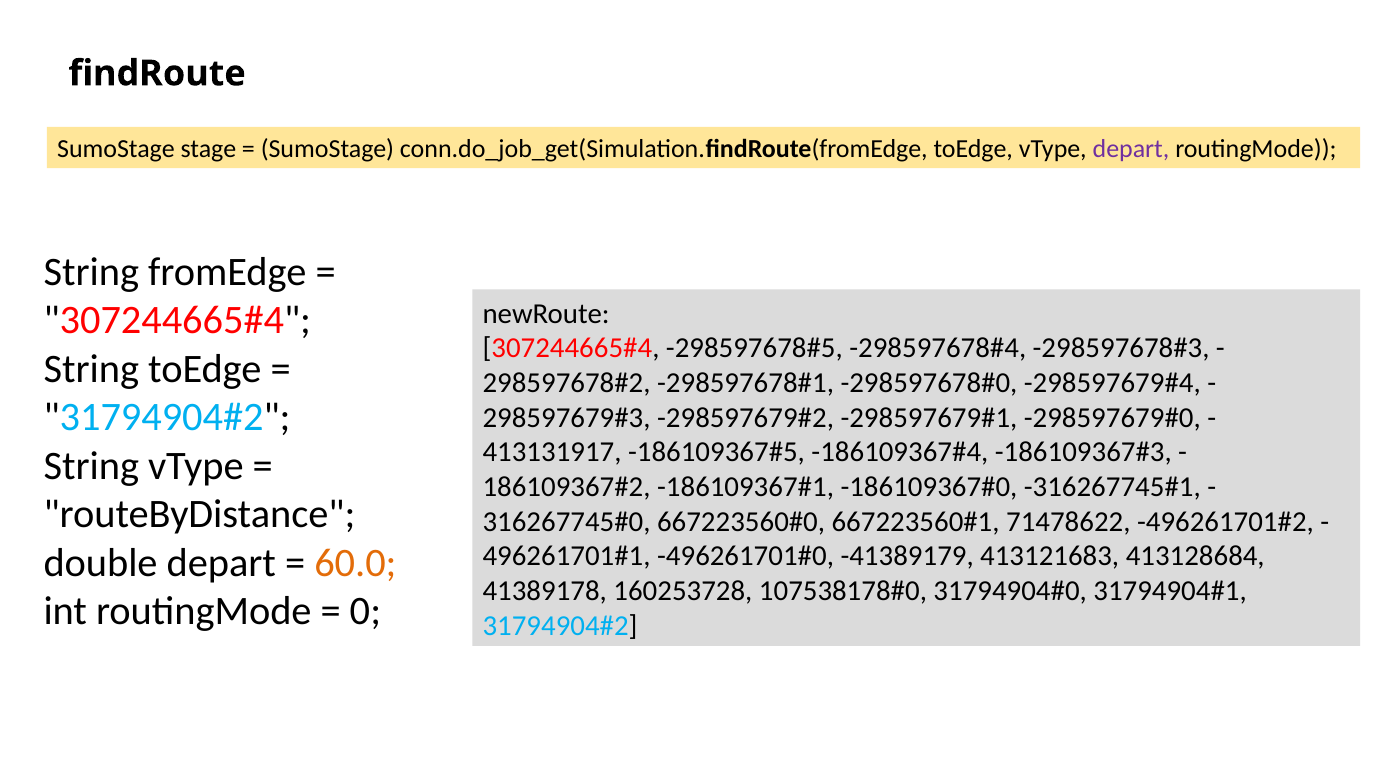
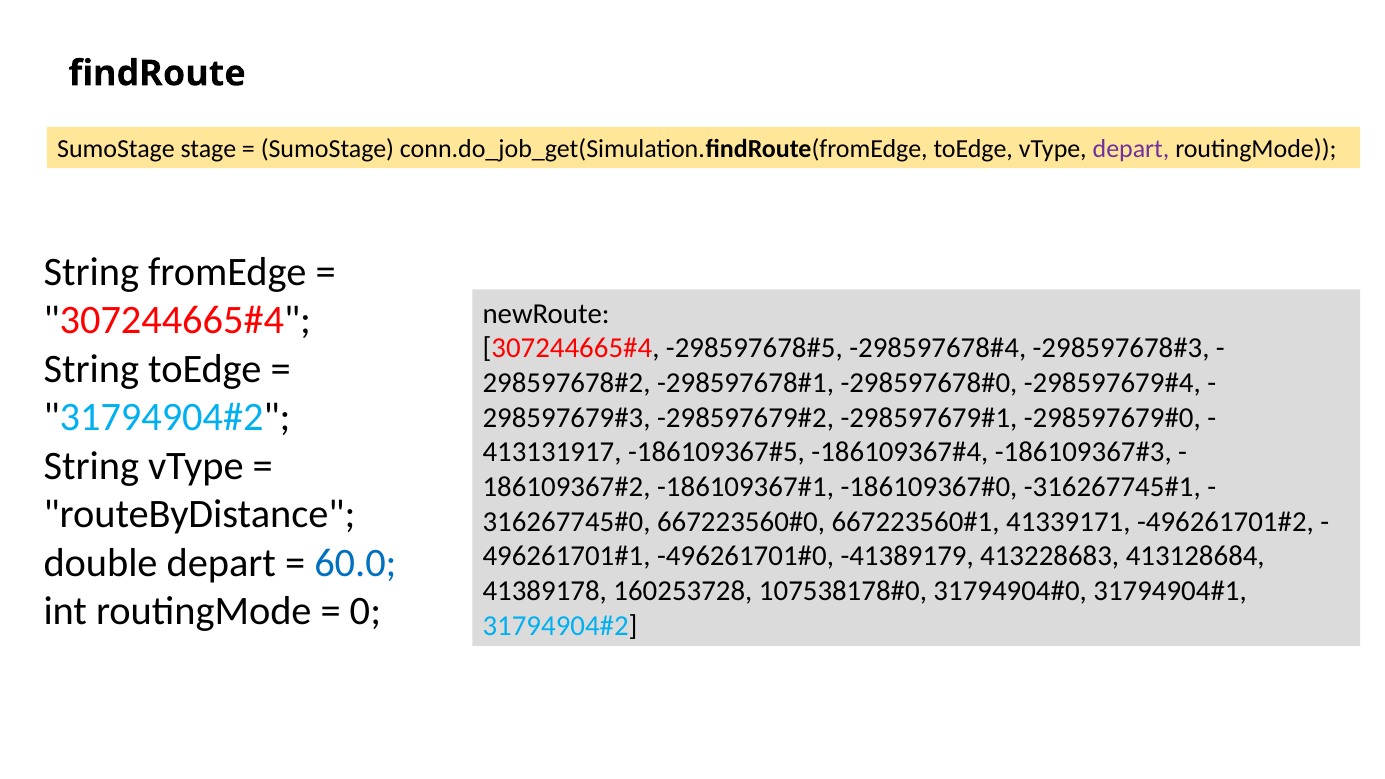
71478622: 71478622 -> 41339171 (1068, 522)
413121683: 413121683 -> 413228683 (1050, 556)
60.0 colour: orange -> blue (355, 563)
